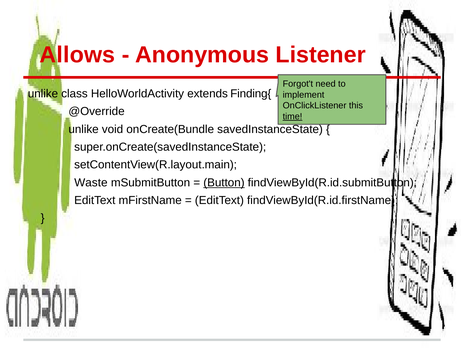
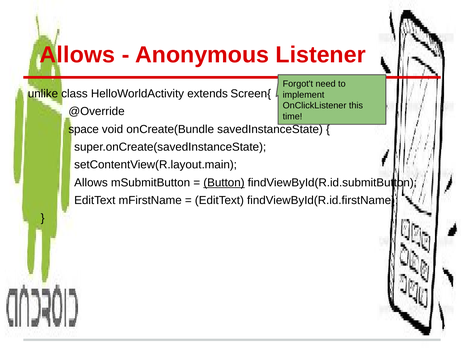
Finding{: Finding{ -> Screen{ (251, 94)
time underline: present -> none (292, 116)
unlike: unlike -> space (84, 129)
Waste: Waste -> Allows (91, 183)
